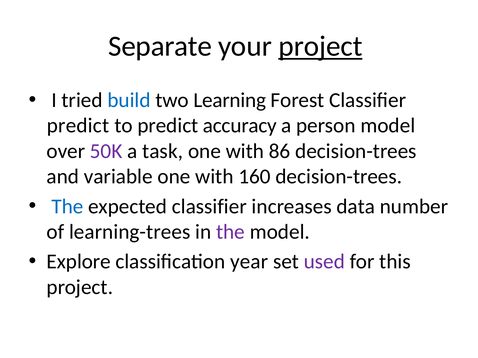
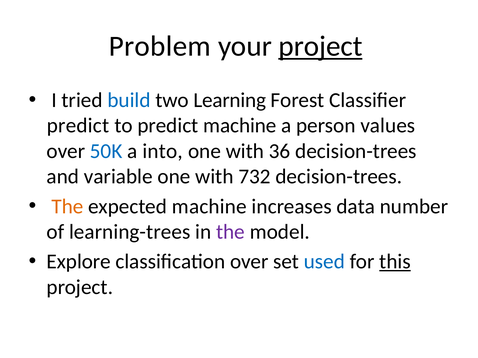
Separate: Separate -> Problem (160, 46)
predict accuracy: accuracy -> machine (240, 126)
person model: model -> values (388, 126)
50K colour: purple -> blue (106, 151)
task: task -> into (163, 151)
86: 86 -> 36 (280, 151)
160: 160 -> 732 (255, 177)
The colour: blue -> orange (67, 207)
expected classifier: classifier -> machine (209, 207)
classification year: year -> over (249, 262)
used colour: purple -> blue (324, 262)
this underline: none -> present (395, 262)
